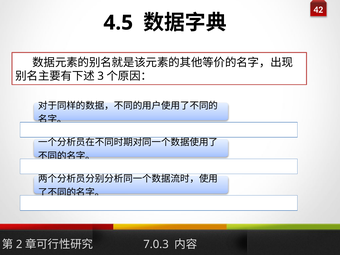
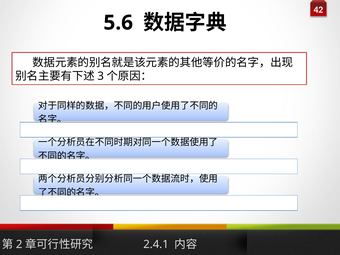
4.5: 4.5 -> 5.6 (118, 23)
7.0.3: 7.0.3 -> 2.4.1 (156, 244)
